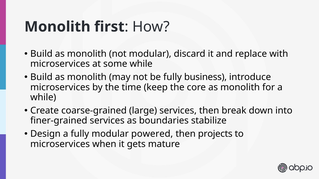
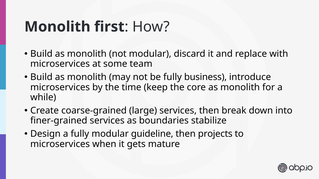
some while: while -> team (141, 64)
powered: powered -> guideline (152, 134)
